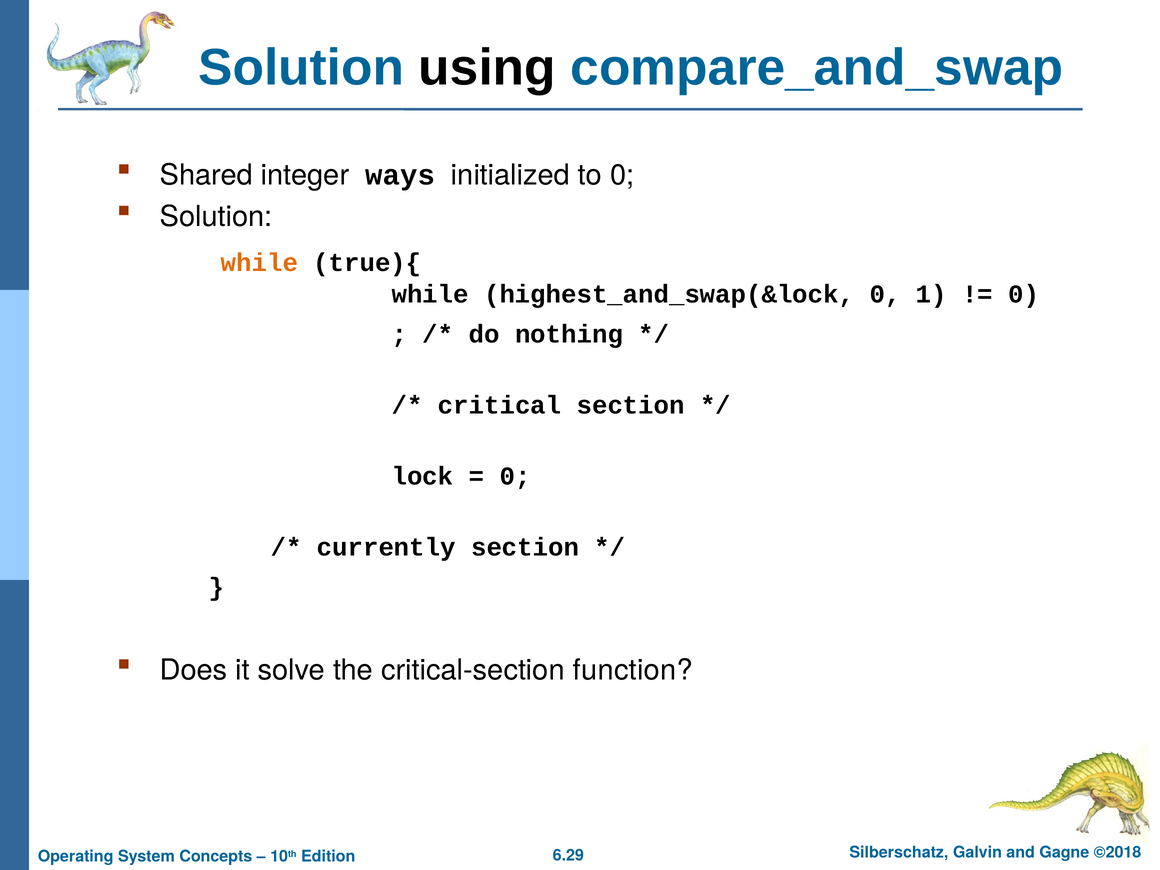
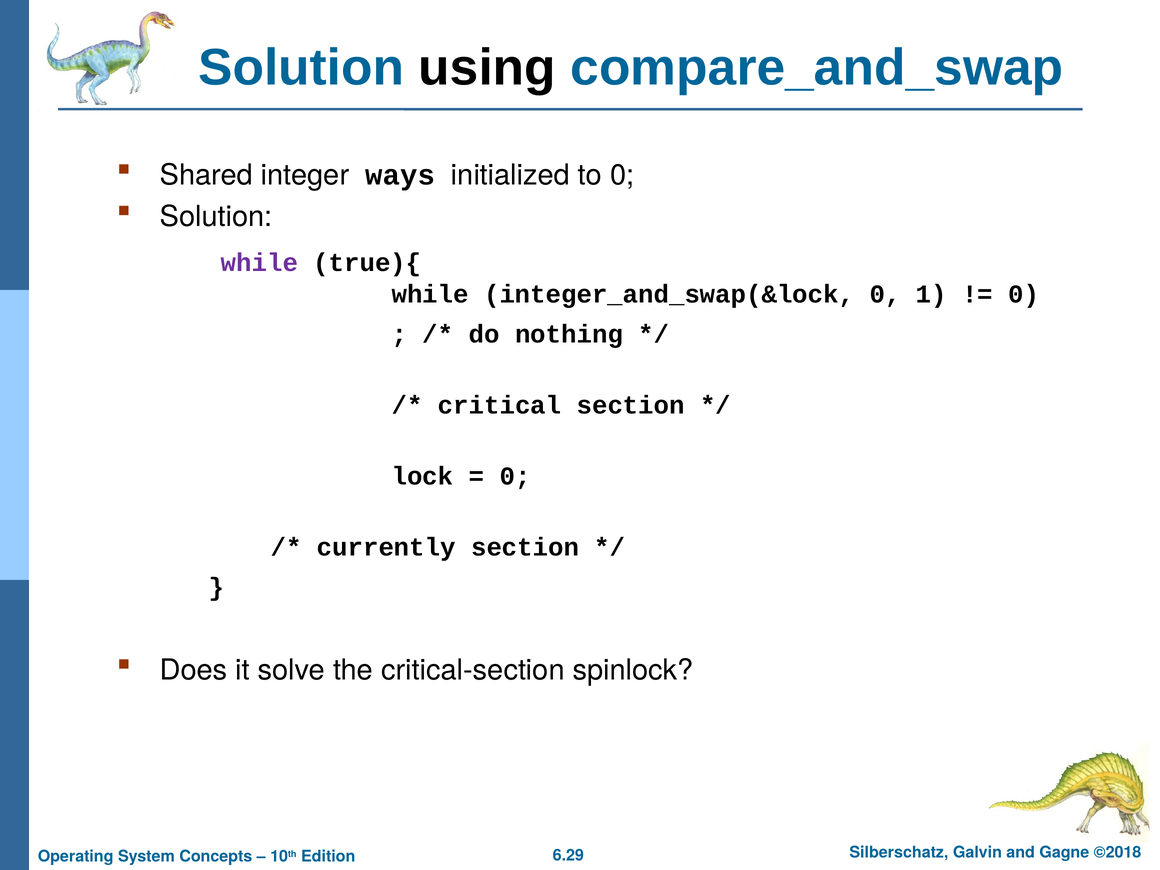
while colour: orange -> purple (259, 263)
highest_and_swap(&lock: highest_and_swap(&lock -> integer_and_swap(&lock (669, 294)
function: function -> spinlock (633, 670)
